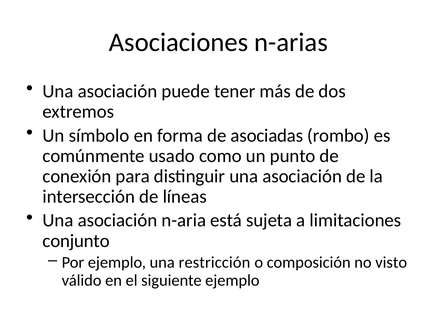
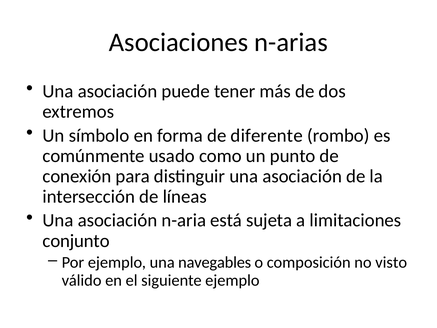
asociadas: asociadas -> diferente (267, 135)
restricción: restricción -> navegables (215, 262)
